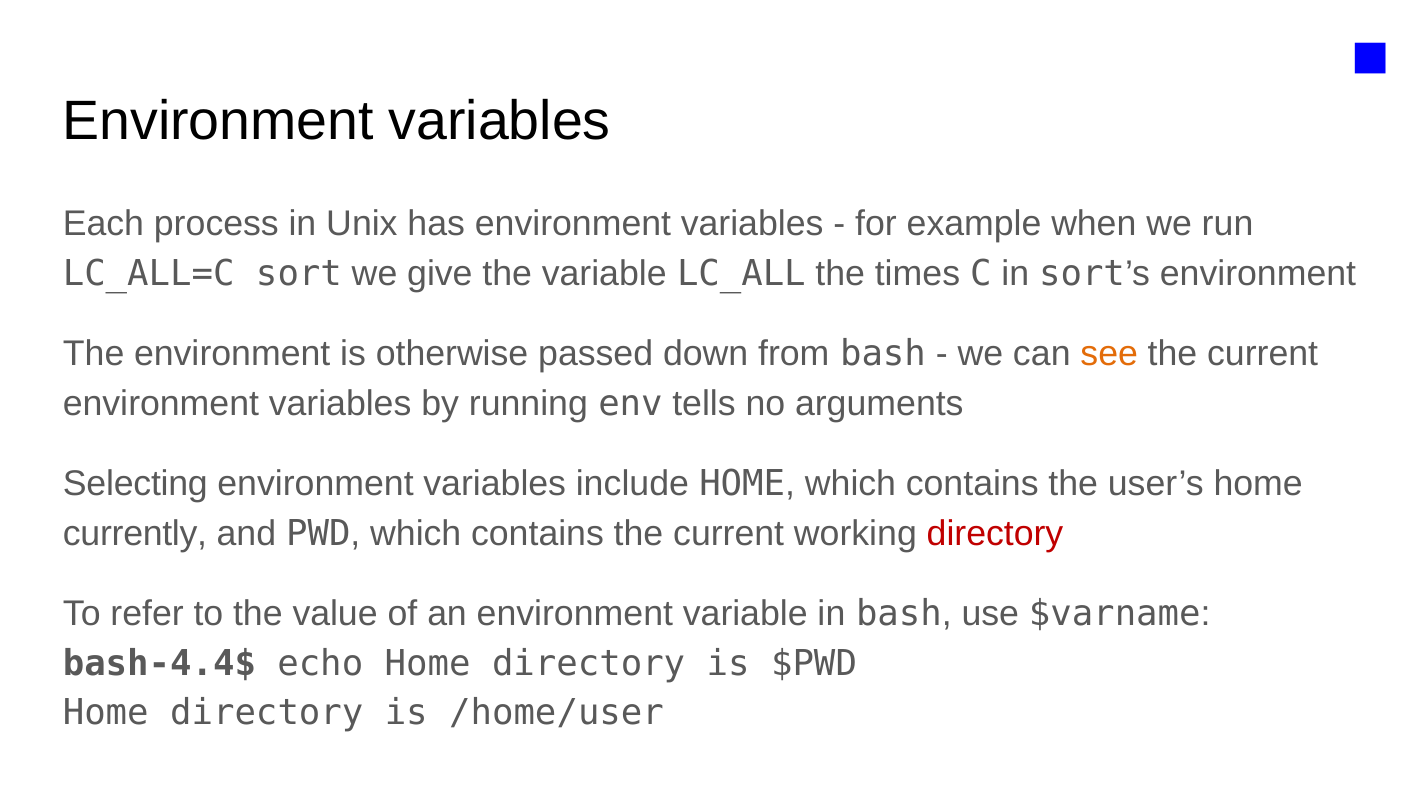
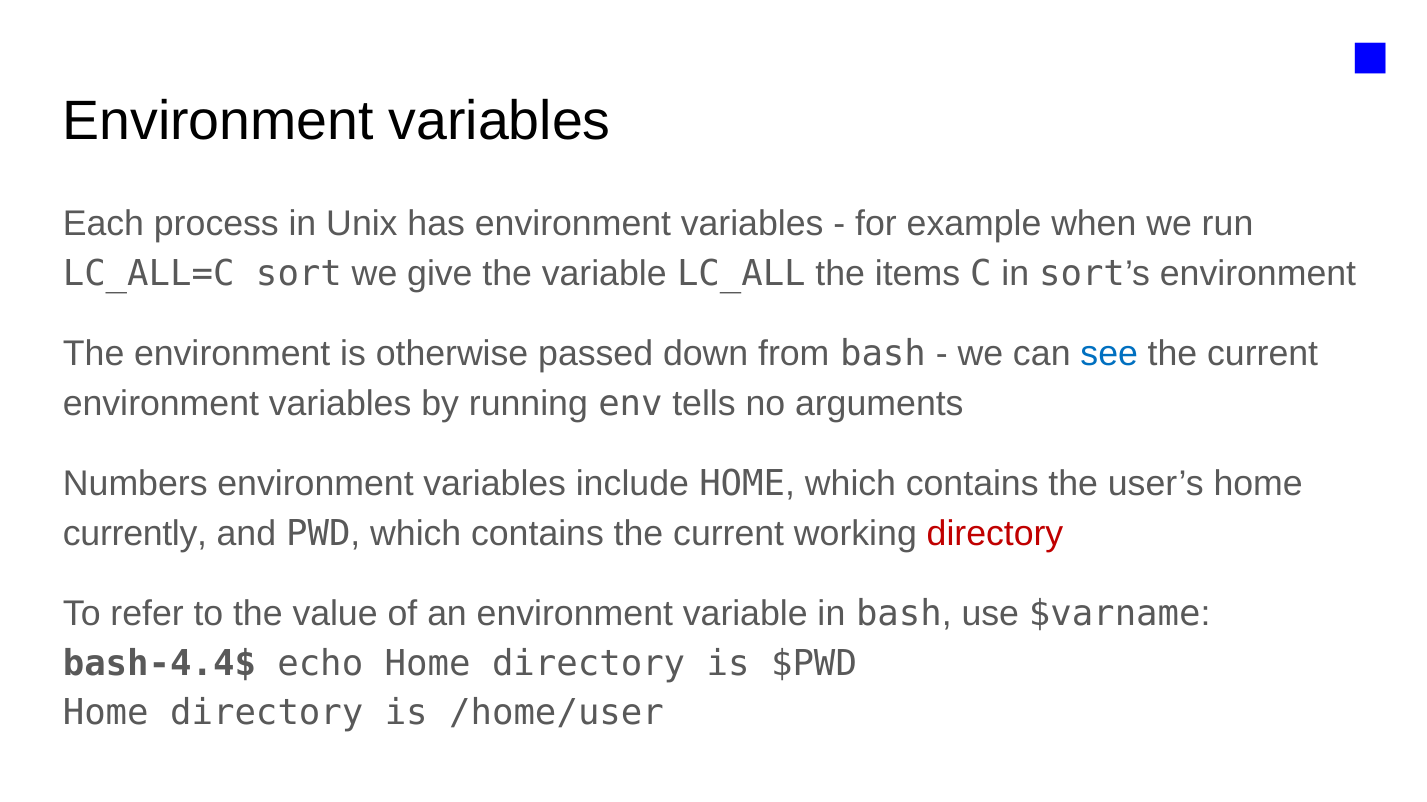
times: times -> items (917, 274)
see colour: orange -> blue (1109, 355)
Selecting: Selecting -> Numbers (135, 485)
